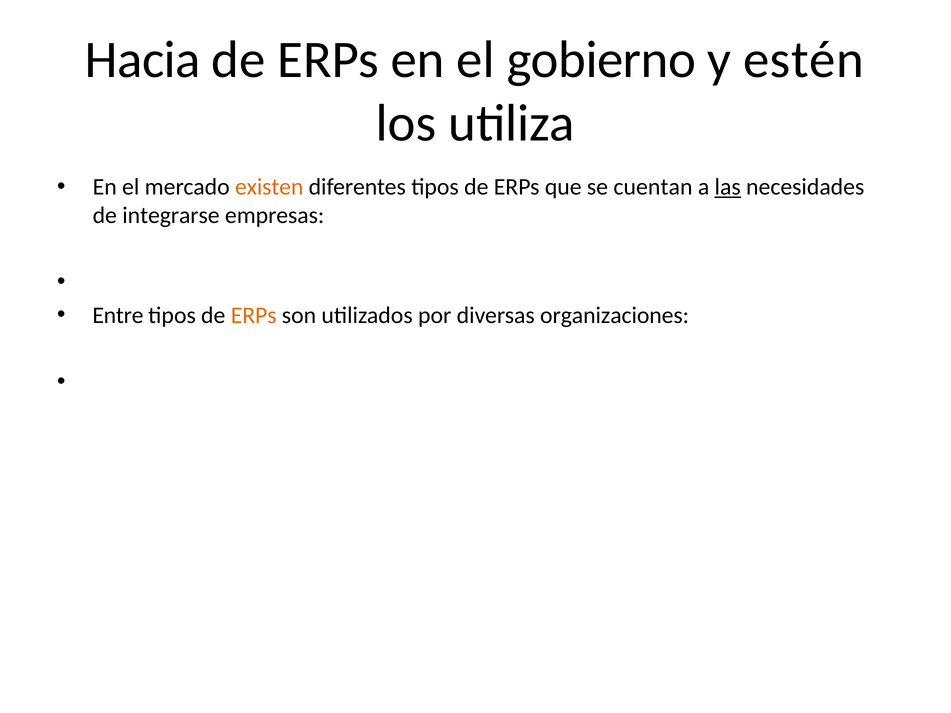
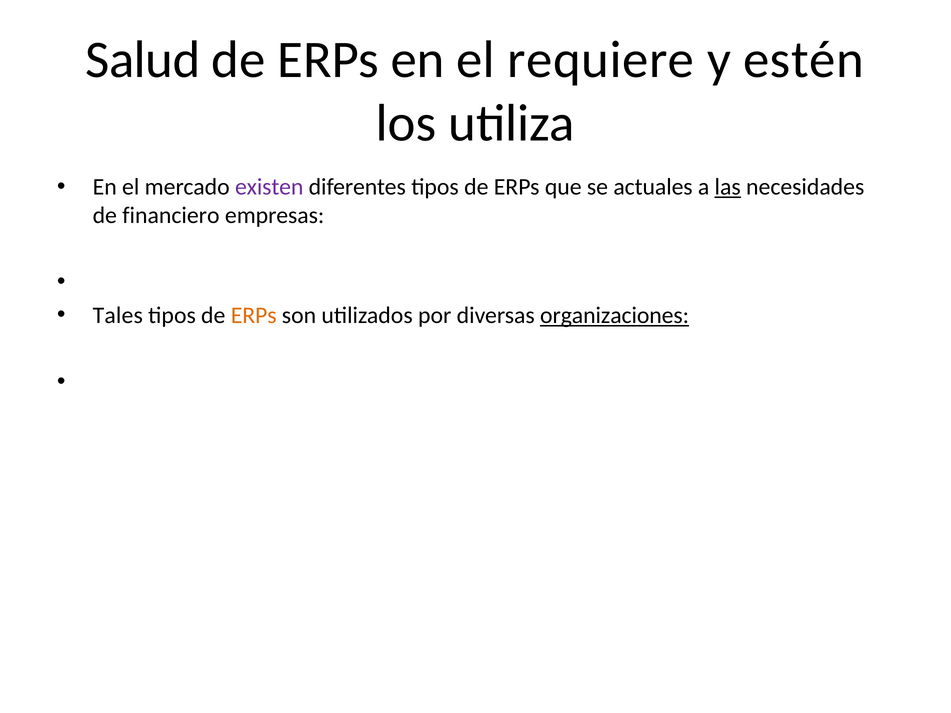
Hacia: Hacia -> Salud (143, 60)
gobierno: gobierno -> requiere (601, 60)
existen colour: orange -> purple (269, 187)
cuentan: cuentan -> actuales (653, 187)
integrarse: integrarse -> financiero (171, 216)
Entre: Entre -> Tales (118, 315)
organizaciones underline: none -> present (615, 315)
